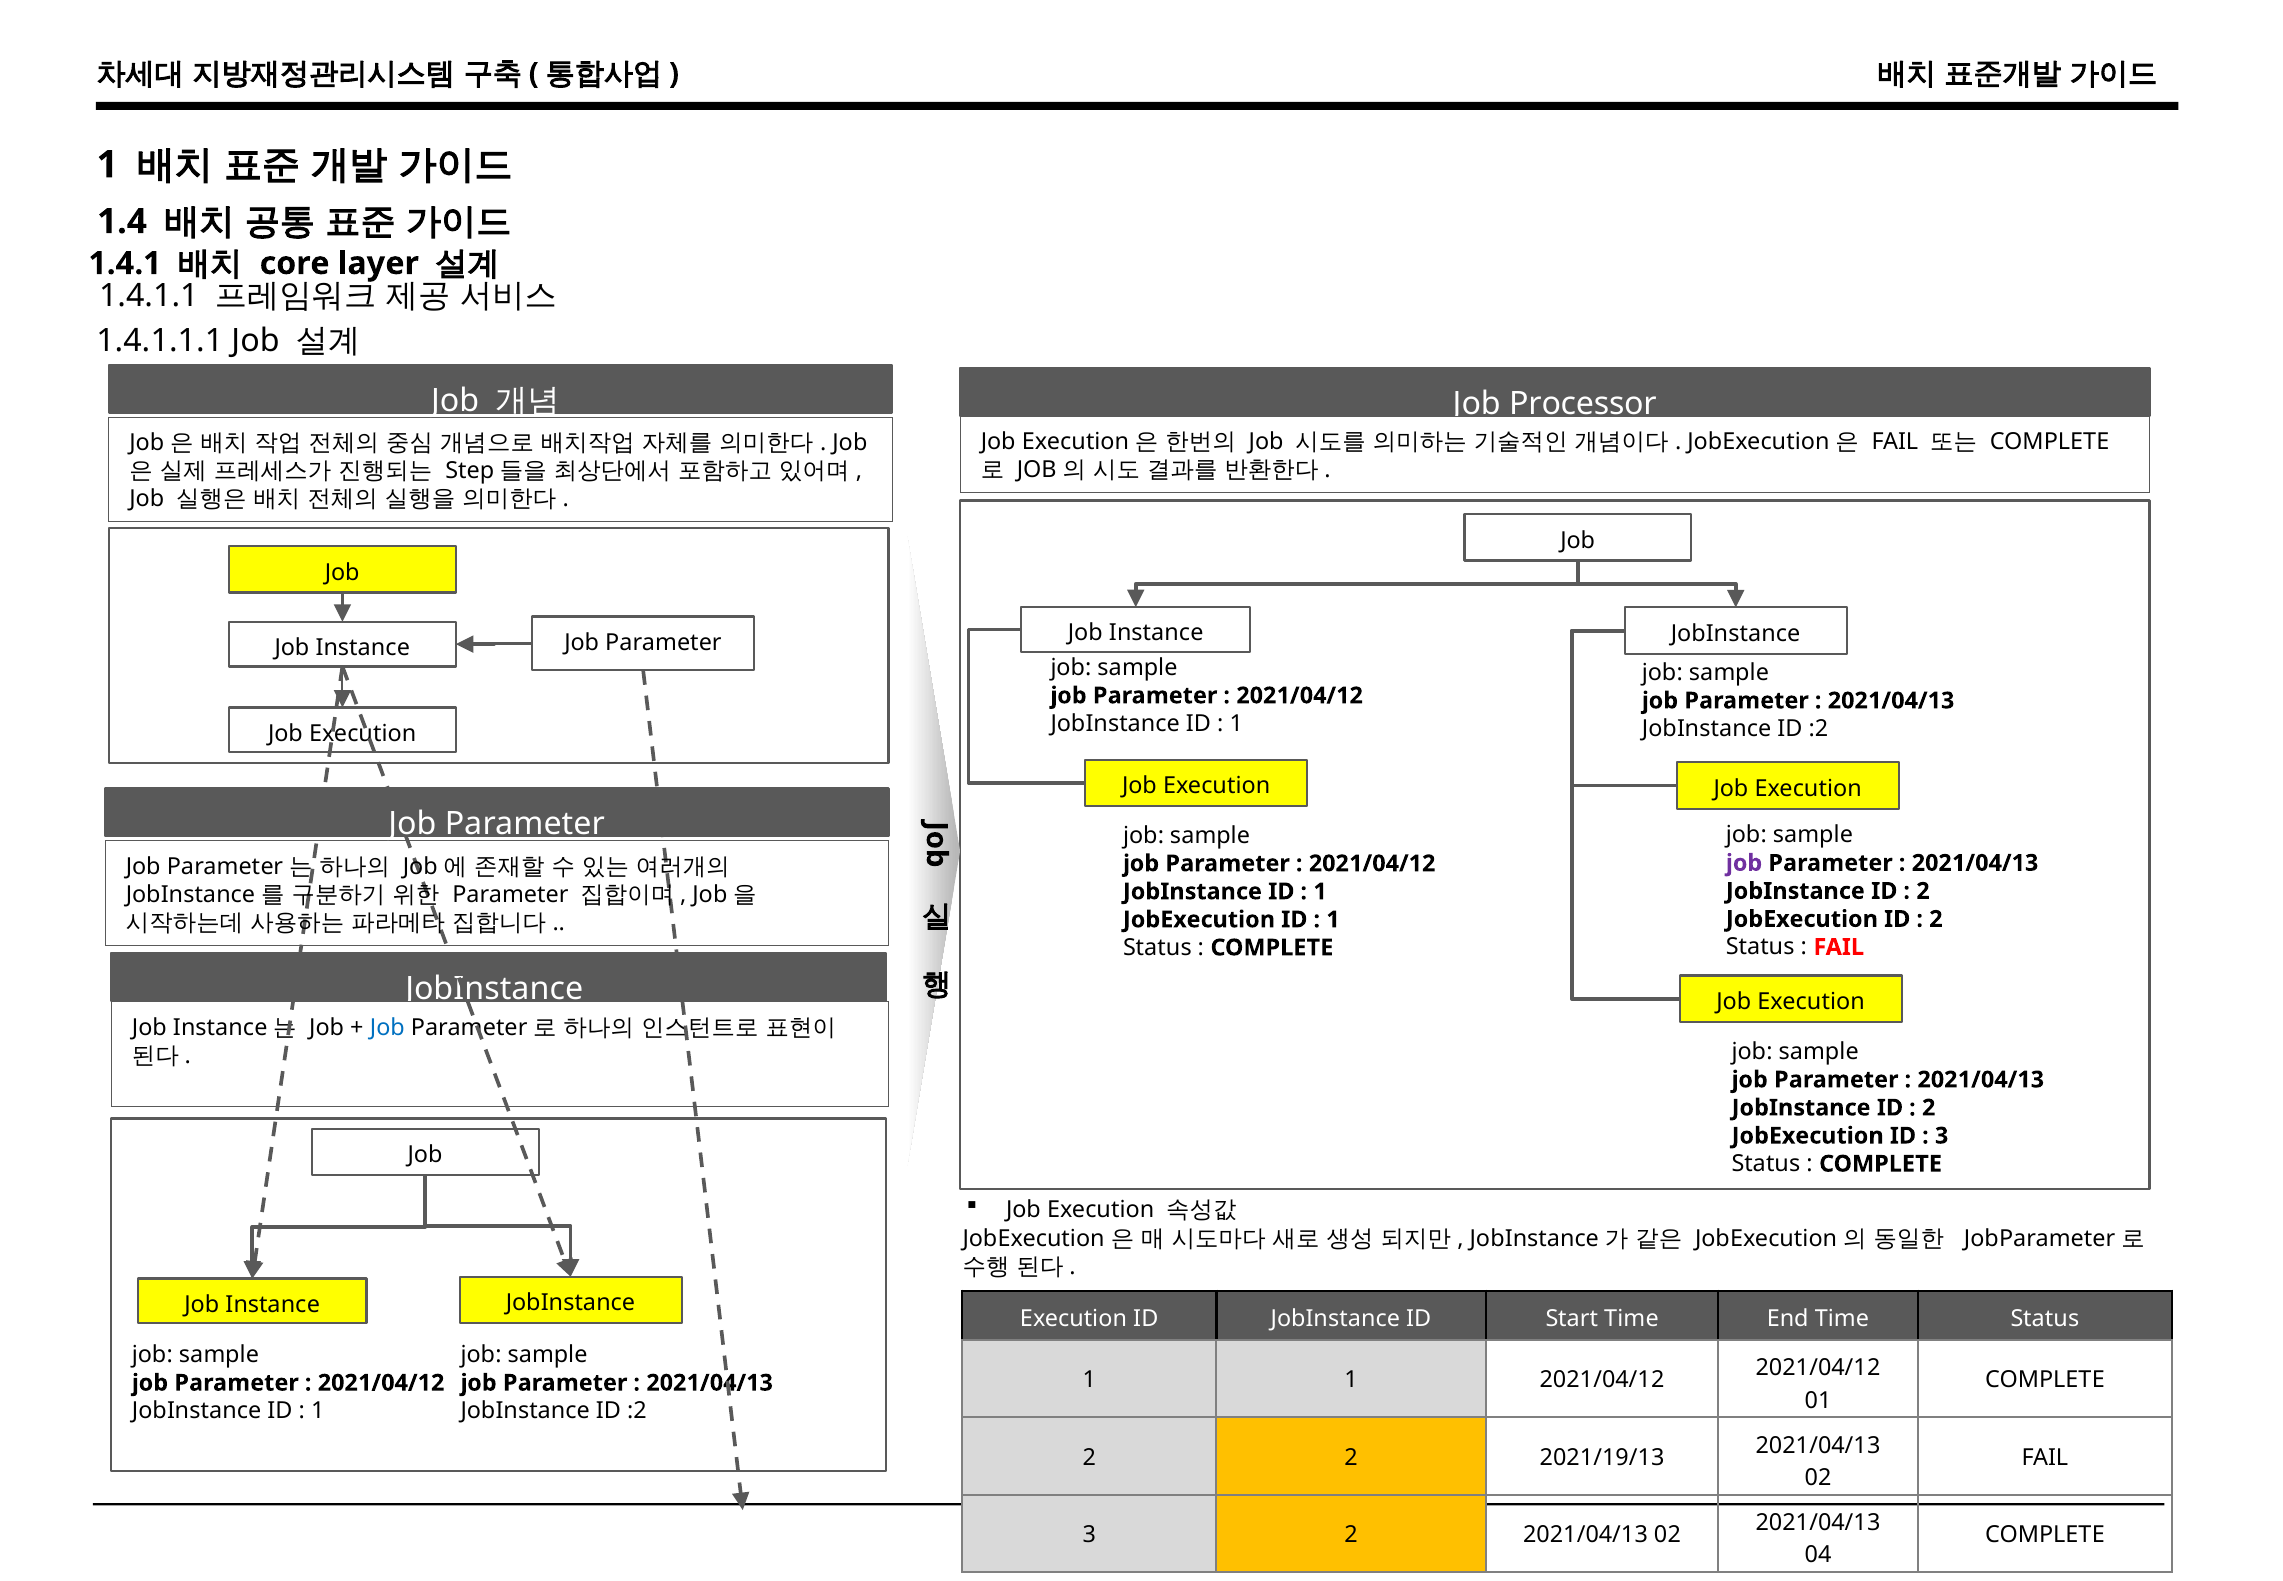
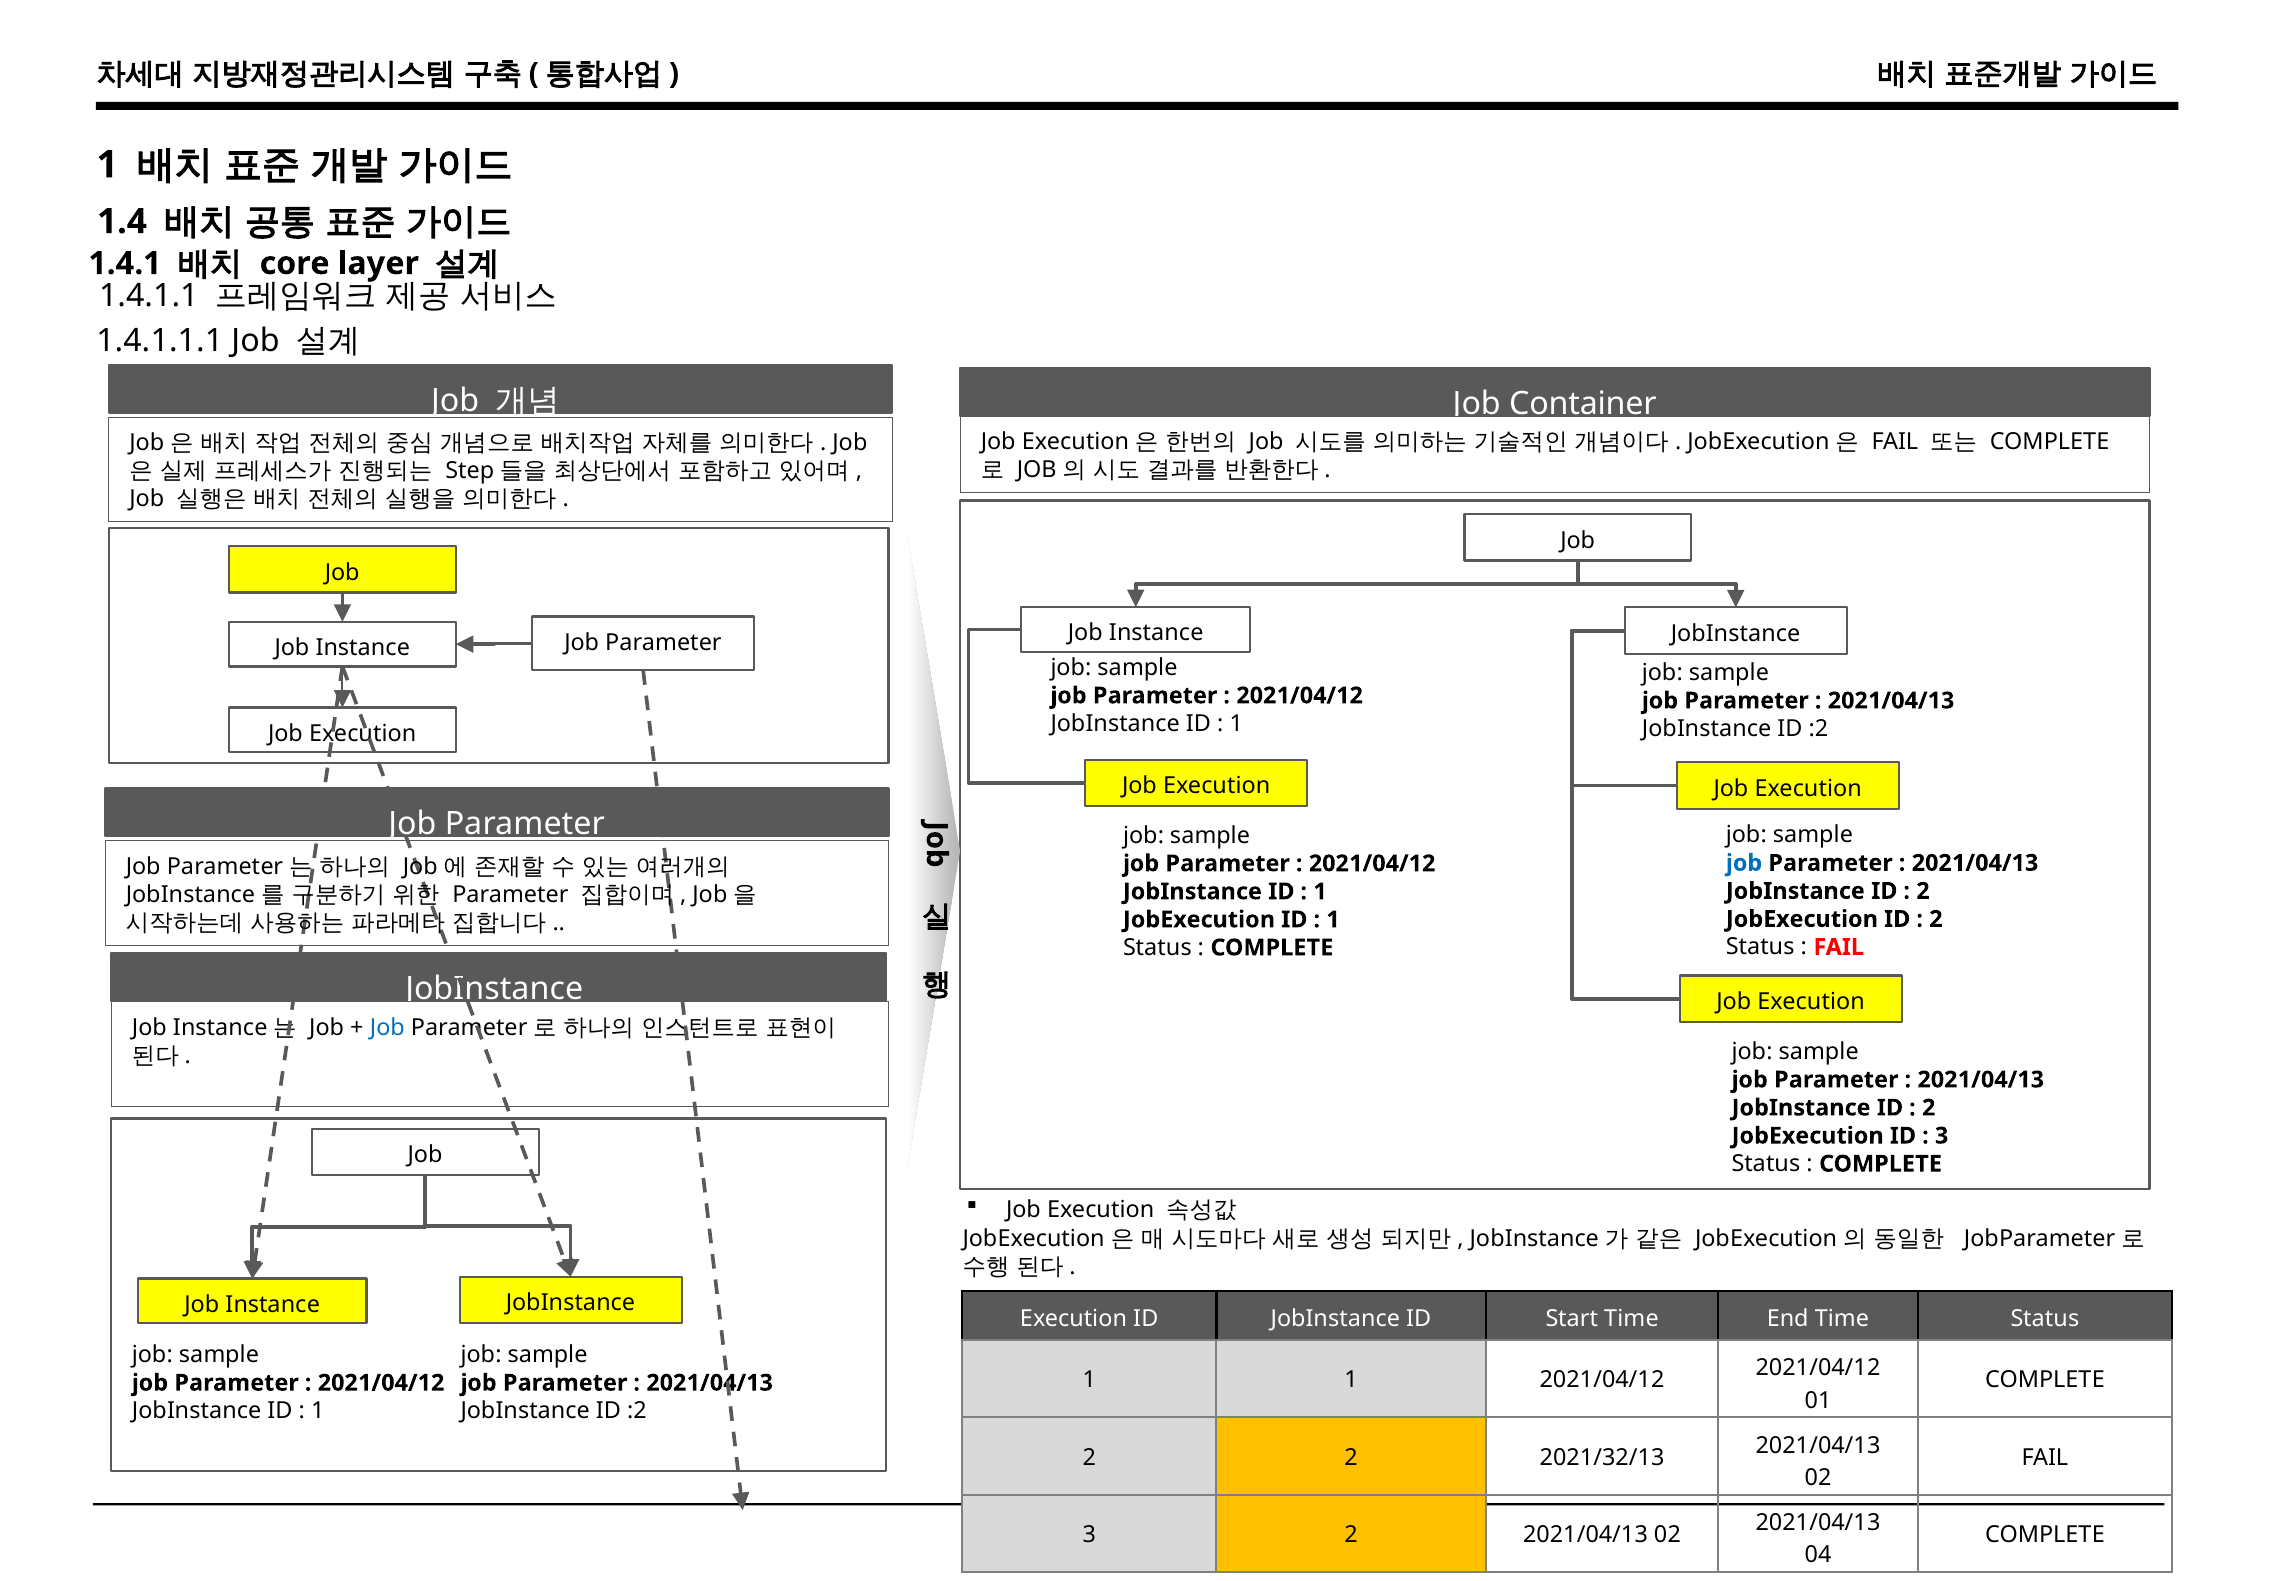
Processor: Processor -> Container (1583, 404)
job colour: purple -> blue (1744, 863)
2021/19/13: 2021/19/13 -> 2021/32/13 (1602, 1457)
